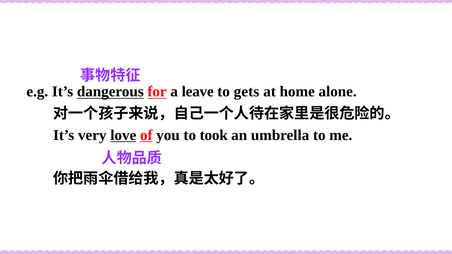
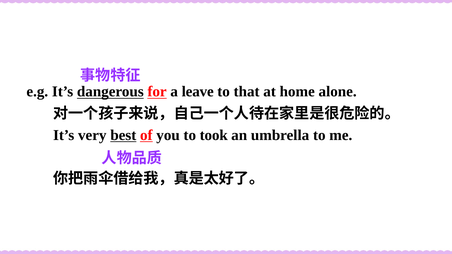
gets: gets -> that (247, 92)
love: love -> best (123, 135)
